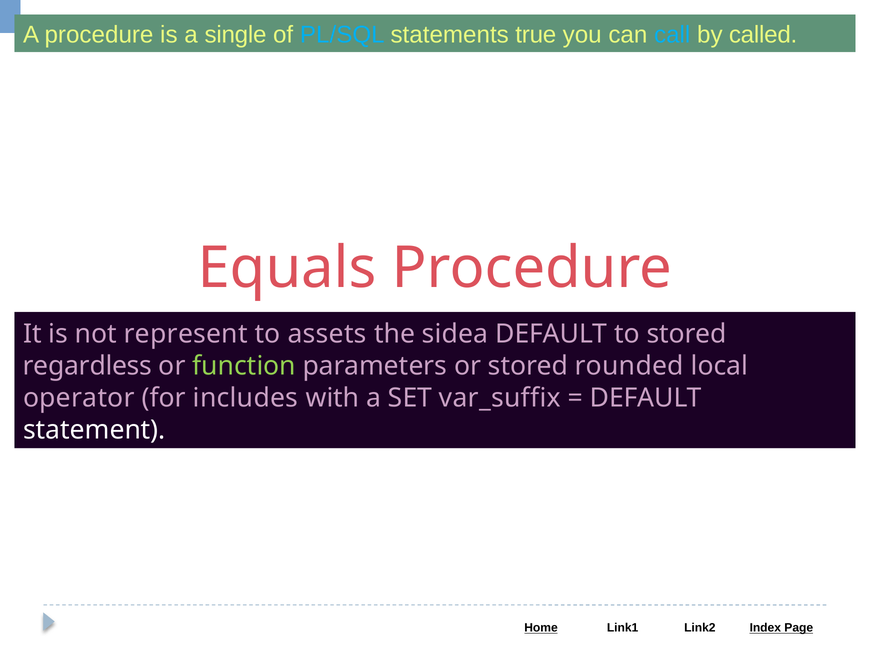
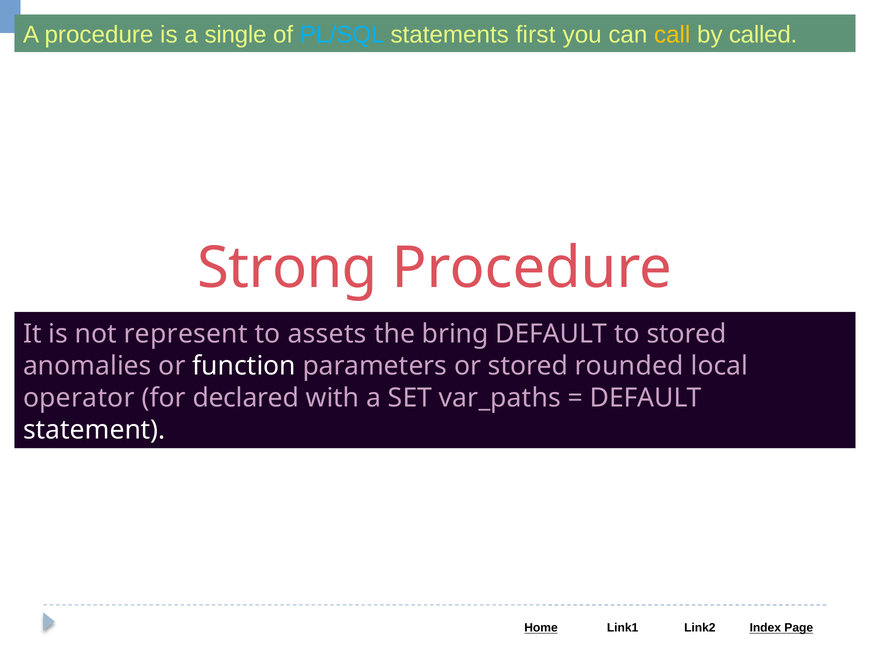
true: true -> first (536, 35)
call colour: light blue -> yellow (672, 35)
Equals: Equals -> Strong (287, 268)
sidea: sidea -> bring (455, 334)
regardless: regardless -> anomalies (87, 366)
function colour: light green -> white (244, 366)
includes: includes -> declared (246, 398)
var_suffix: var_suffix -> var_paths (500, 398)
